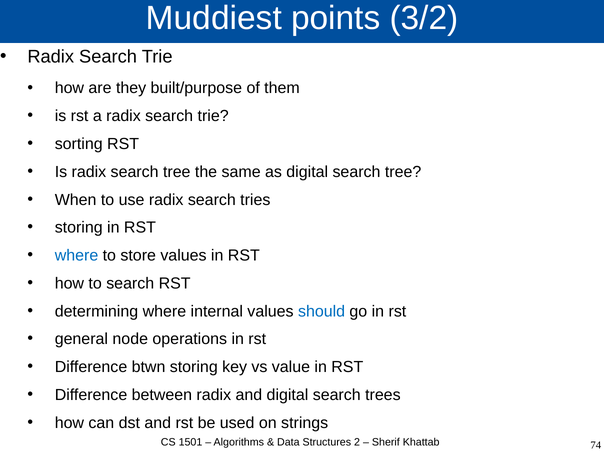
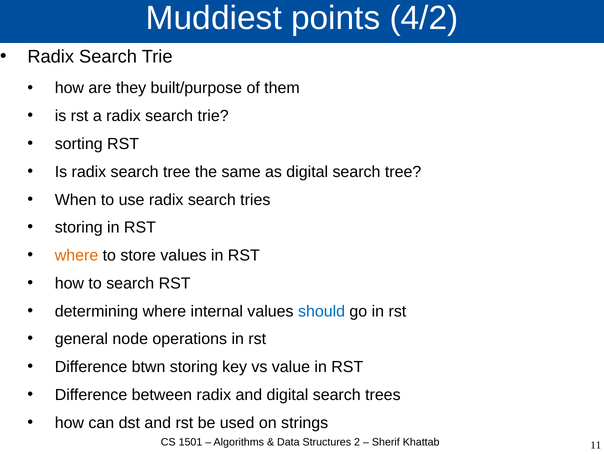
3/2: 3/2 -> 4/2 (424, 18)
where colour: blue -> orange (77, 255)
74: 74 -> 11 (596, 445)
